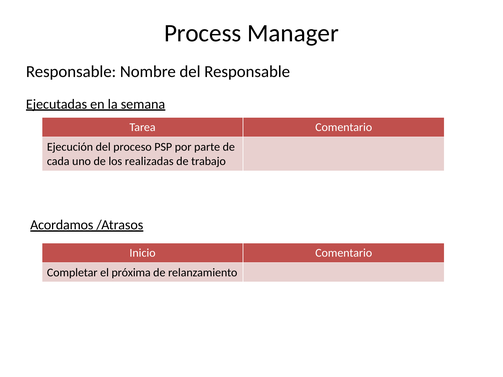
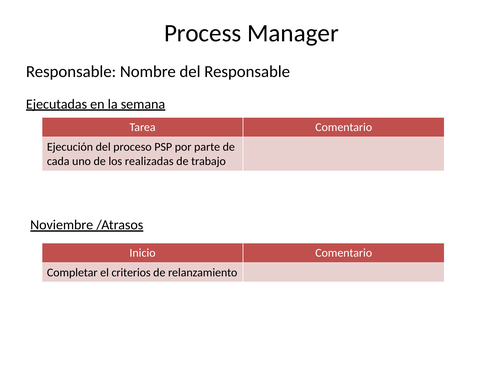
Acordamos: Acordamos -> Noviembre (62, 225)
próxima: próxima -> criterios (131, 273)
